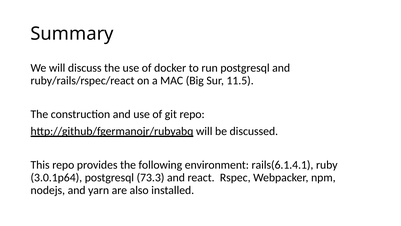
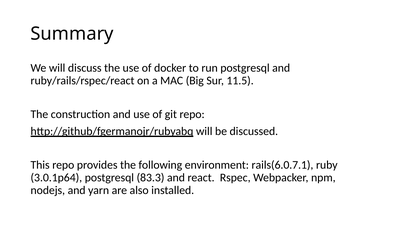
rails(6.1.4.1: rails(6.1.4.1 -> rails(6.0.7.1 (282, 165)
73.3: 73.3 -> 83.3 (150, 177)
